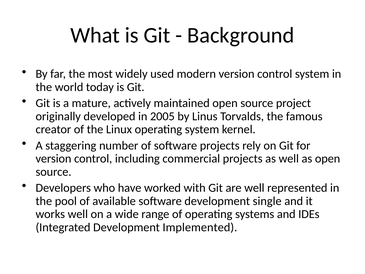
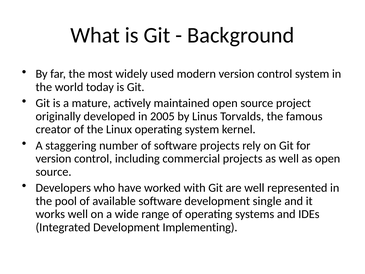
Implemented: Implemented -> Implementing (200, 227)
